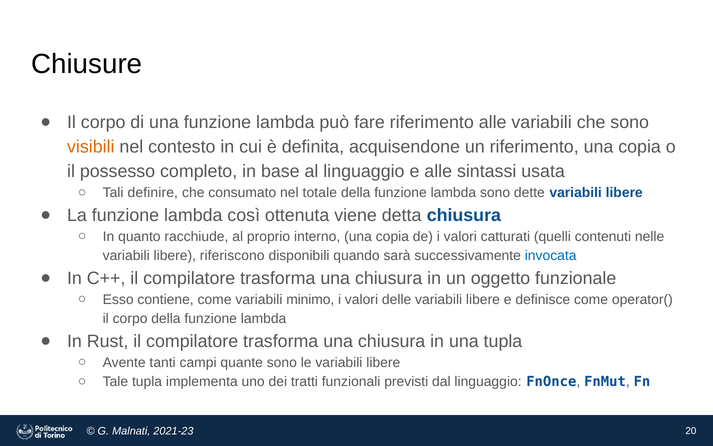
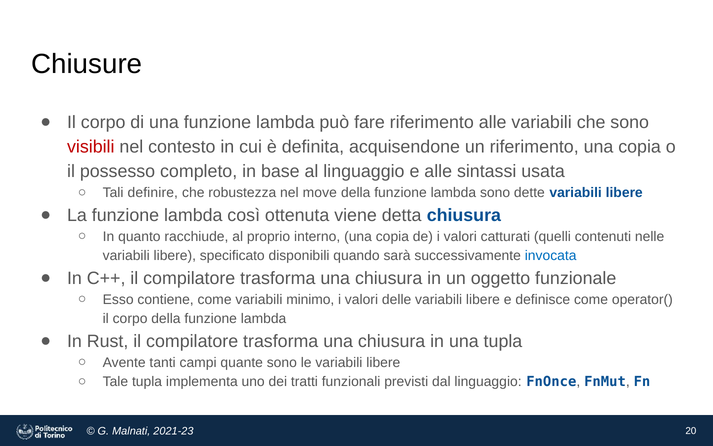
visibili colour: orange -> red (91, 147)
consumato: consumato -> robustezza (242, 193)
totale: totale -> move (320, 193)
riferiscono: riferiscono -> specificato (232, 256)
